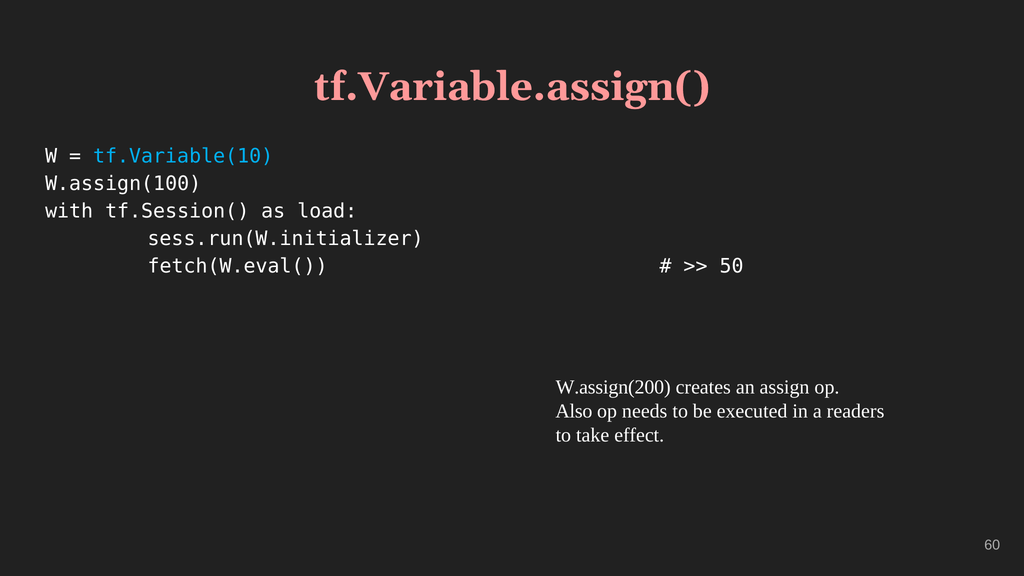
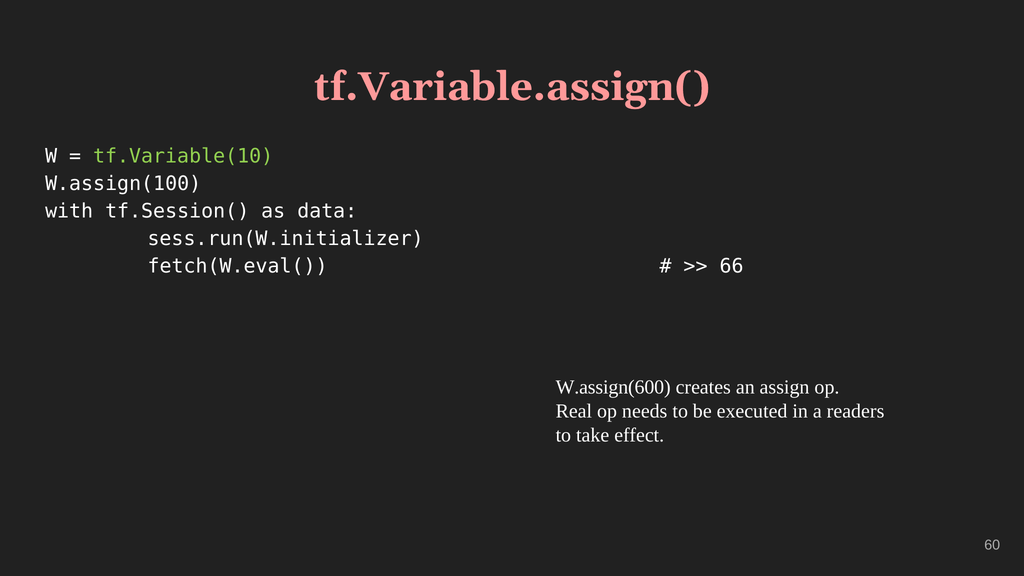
tf.Variable(10 colour: light blue -> light green (183, 156)
load: load -> data (327, 211)
50: 50 -> 66 (732, 266)
W.assign(200: W.assign(200 -> W.assign(600 (613, 387)
Also: Also -> Real (574, 411)
